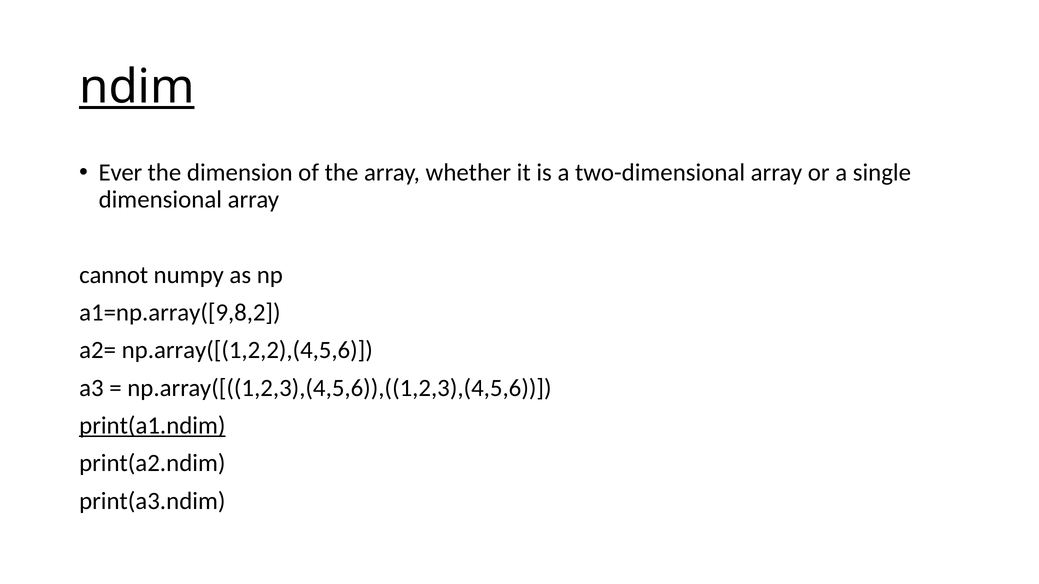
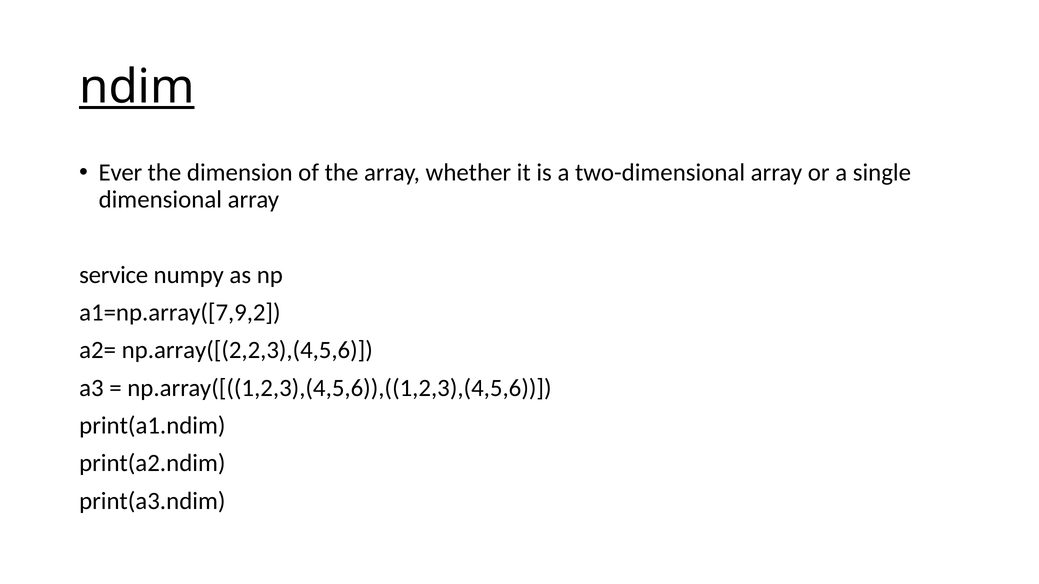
cannot: cannot -> service (114, 275)
a1=np.array([9,8,2: a1=np.array([9,8,2 -> a1=np.array([7,9,2 (180, 313)
np.array([(1,2,2),(4,5,6: np.array([(1,2,2),(4,5,6 -> np.array([(2,2,3),(4,5,6 (247, 350)
print(a1.ndim underline: present -> none (152, 426)
